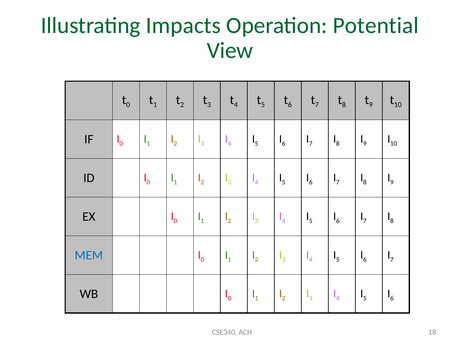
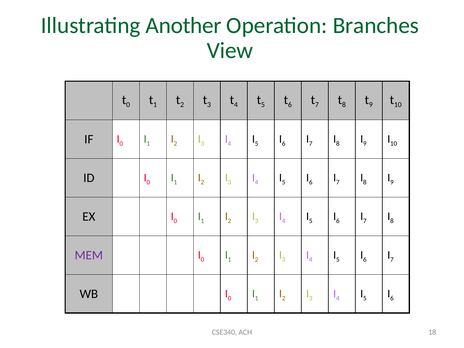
Impacts: Impacts -> Another (184, 26)
Potential: Potential -> Branches (376, 26)
MEM colour: blue -> purple (89, 255)
